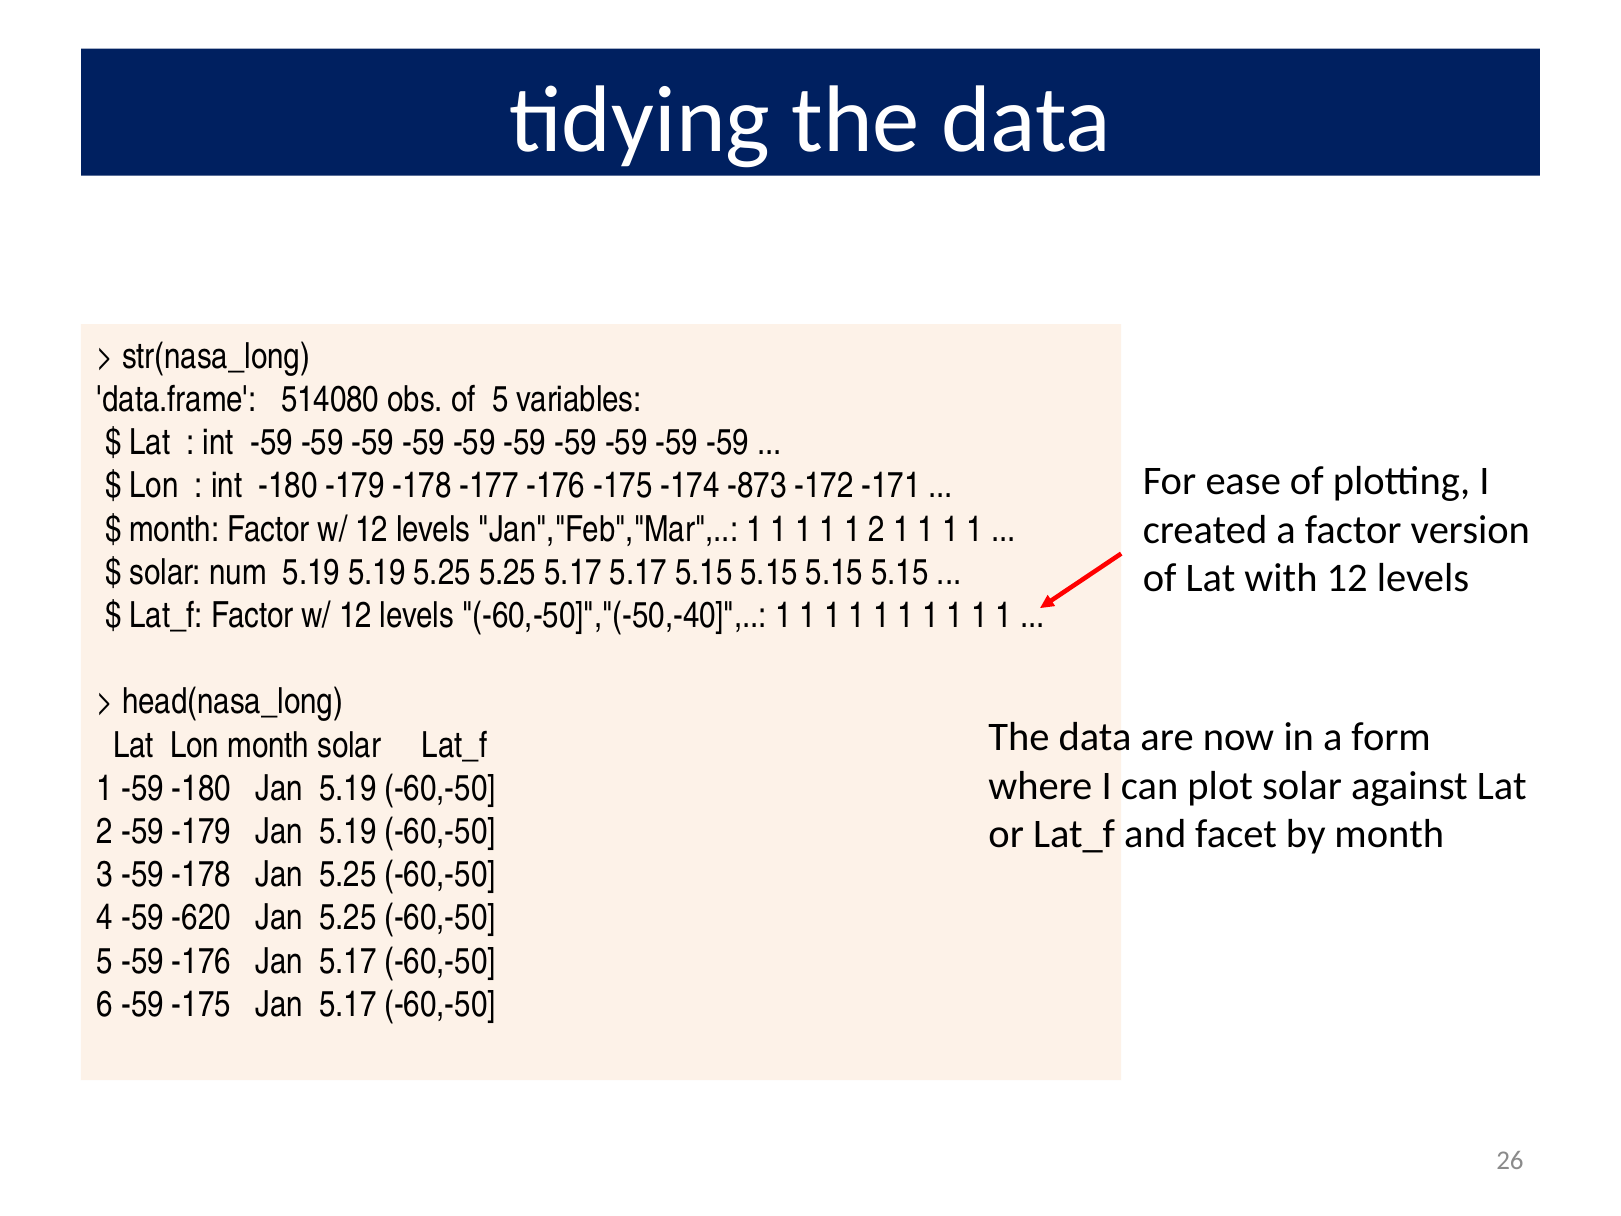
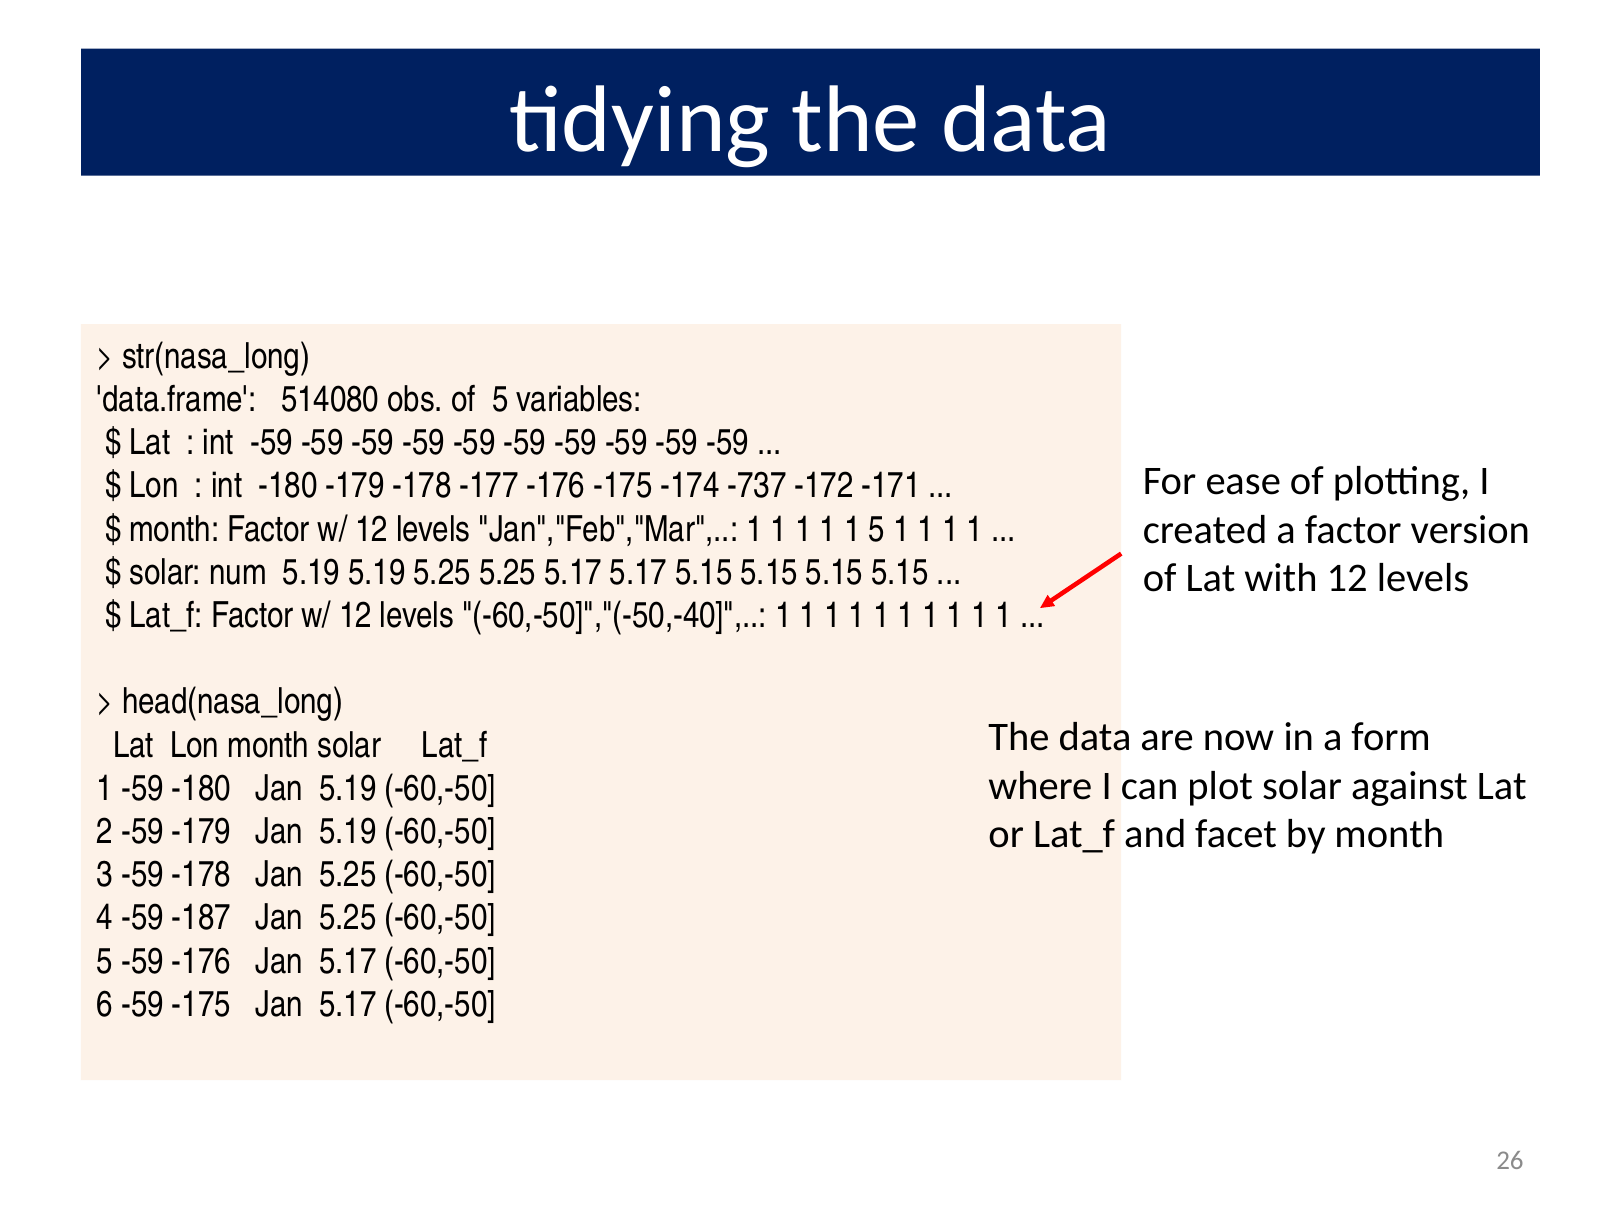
-873: -873 -> -737 (757, 486)
1 2: 2 -> 5 (877, 529)
-620: -620 -> -187 (201, 918)
